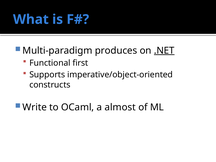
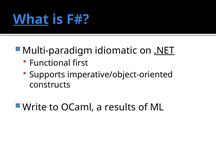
What underline: none -> present (31, 19)
produces: produces -> idiomatic (116, 51)
almost: almost -> results (120, 107)
